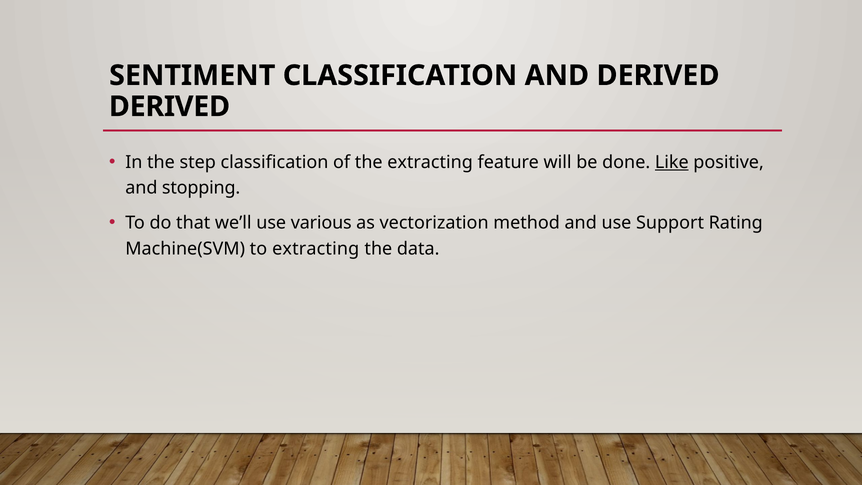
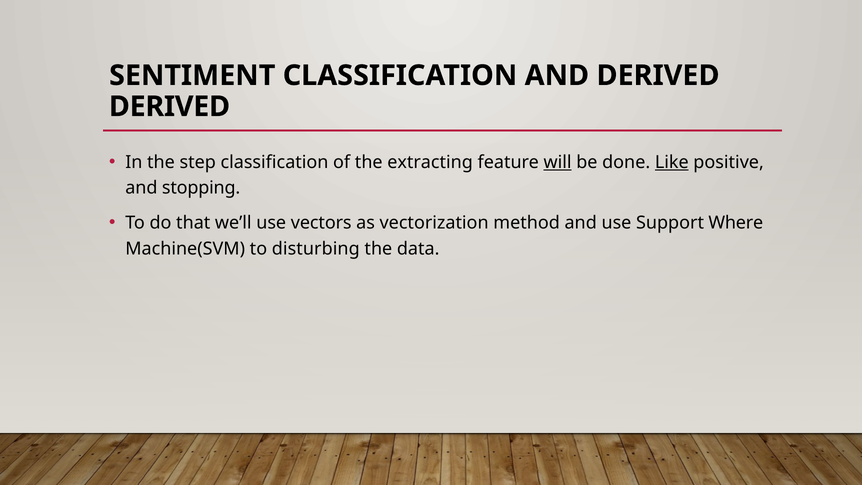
will underline: none -> present (558, 162)
various: various -> vectors (321, 223)
Rating: Rating -> Where (736, 223)
to extracting: extracting -> disturbing (316, 249)
